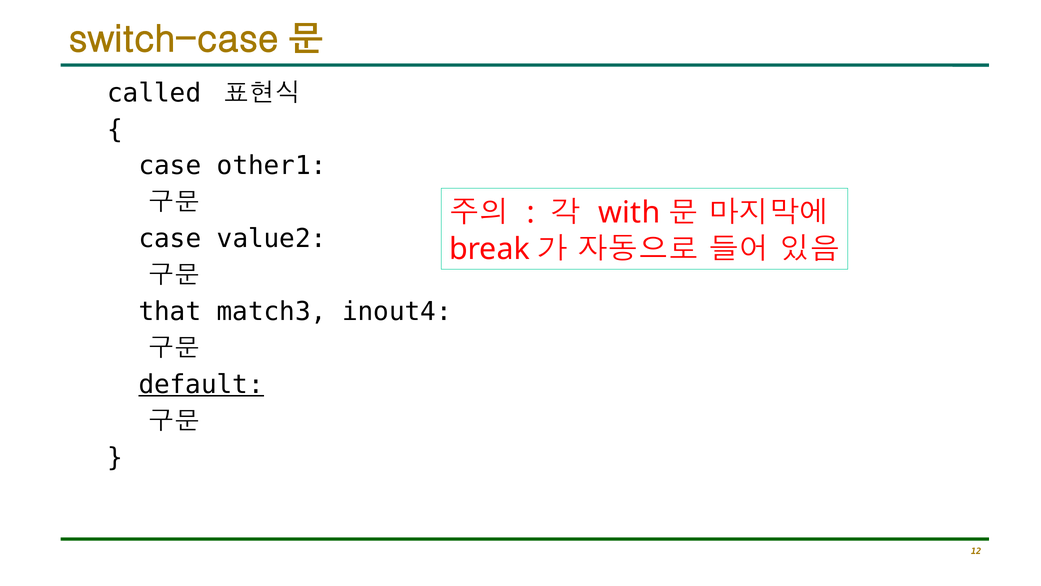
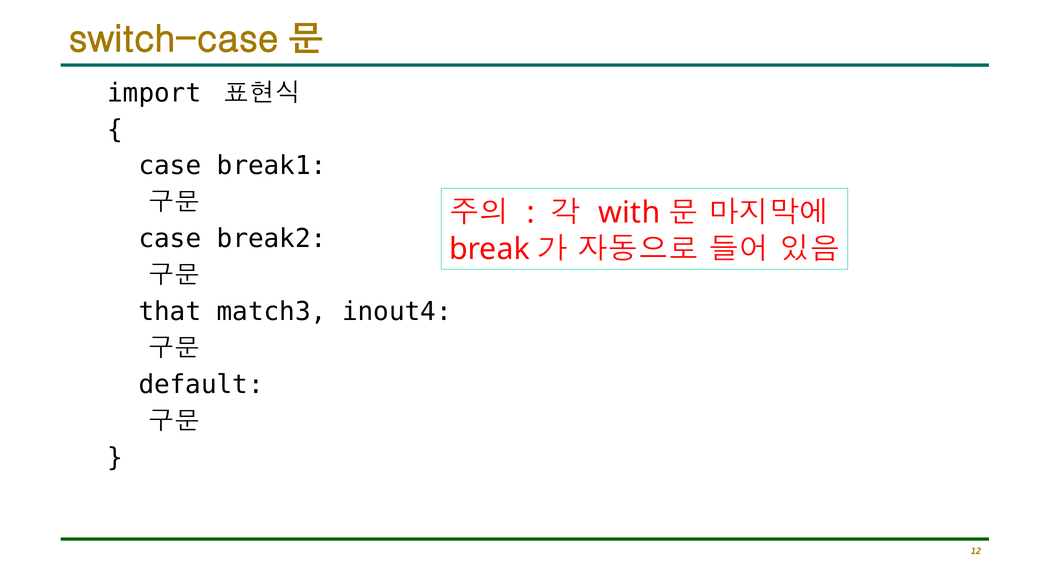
called: called -> import (154, 93)
other1: other1 -> break1 (272, 166)
value2: value2 -> break2 (272, 239)
default underline: present -> none (201, 384)
